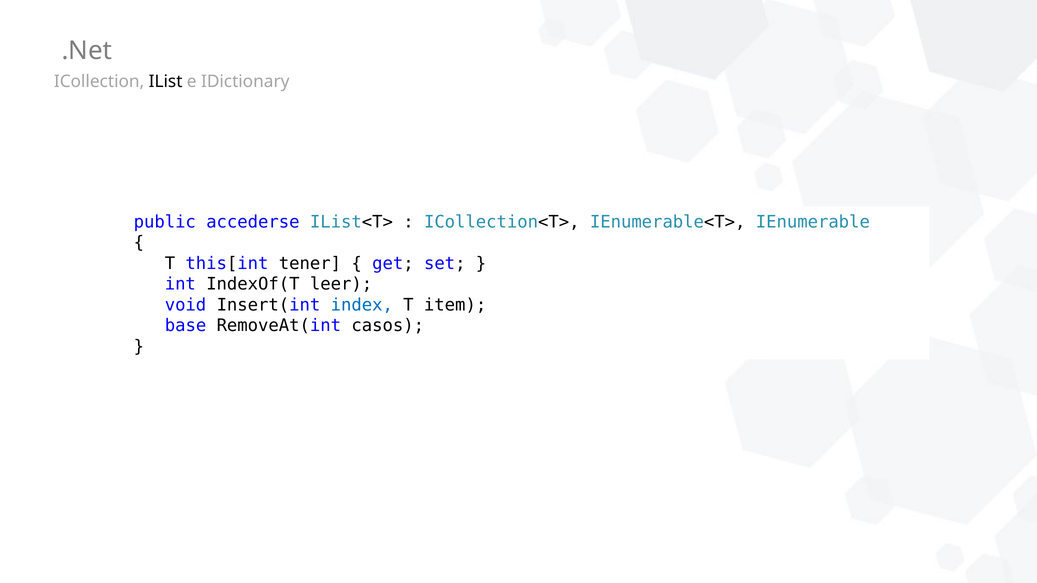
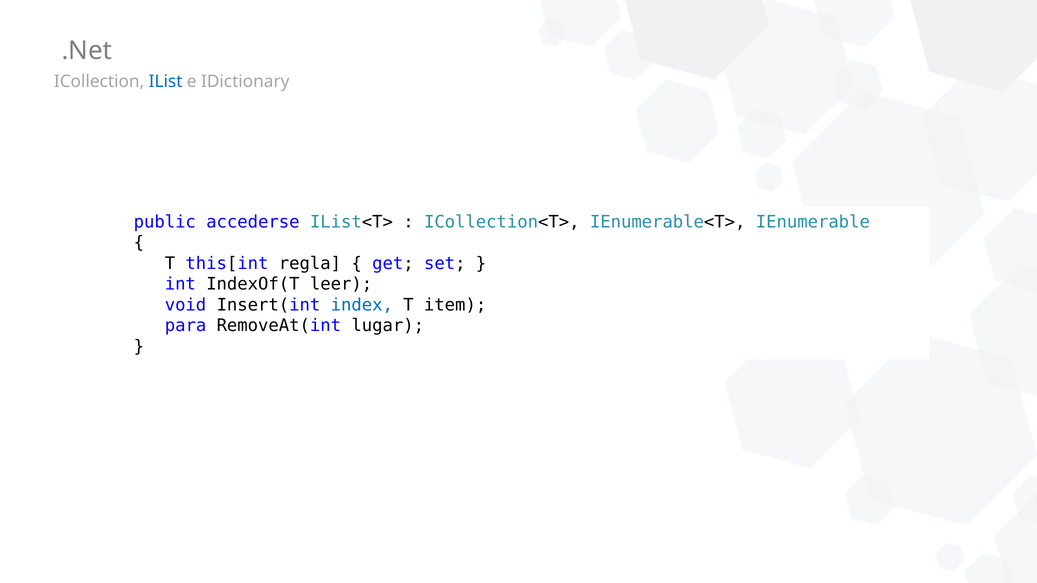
IList colour: black -> blue (166, 82)
tener: tener -> regla (310, 264)
base: base -> para (186, 326)
casos: casos -> lugar (388, 326)
